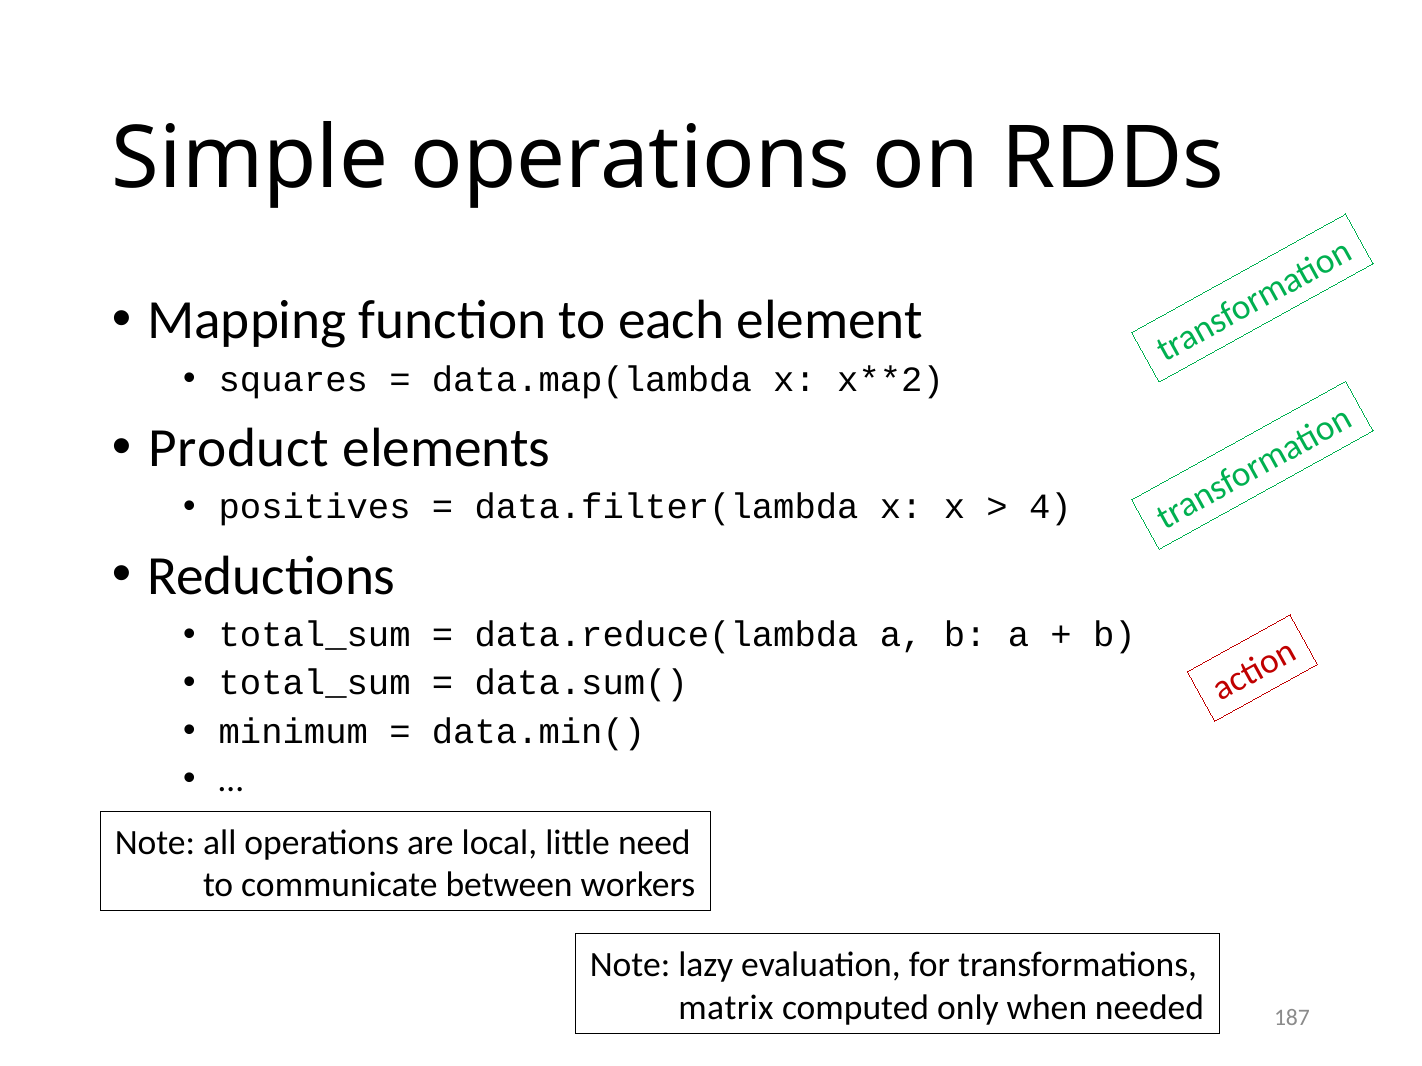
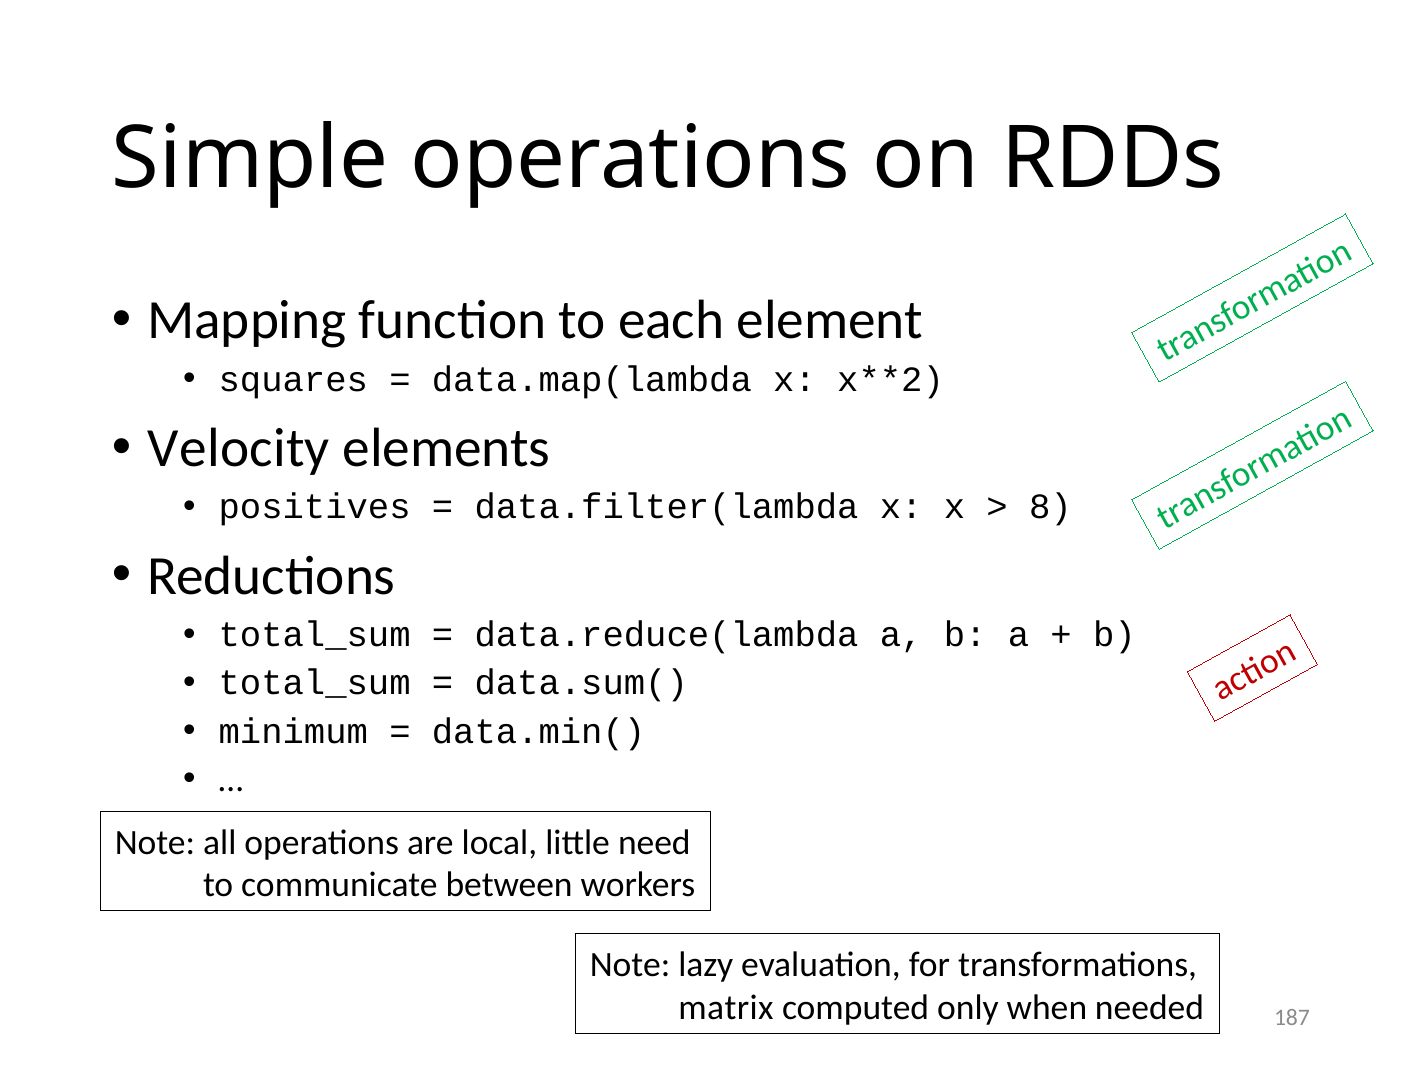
Product: Product -> Velocity (239, 448)
4: 4 -> 8 (1050, 507)
